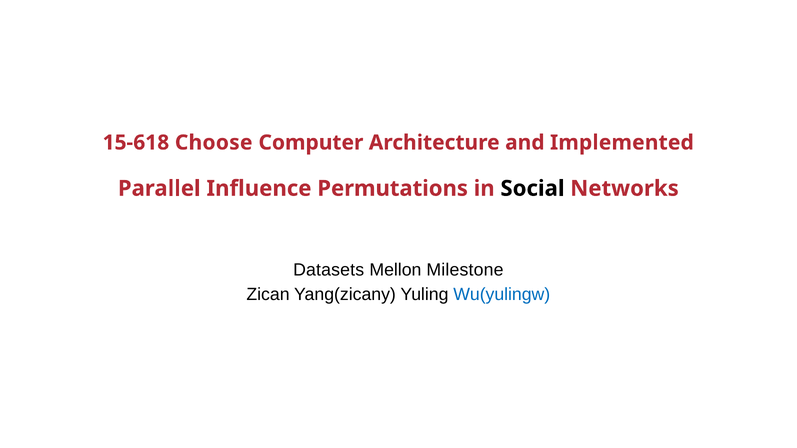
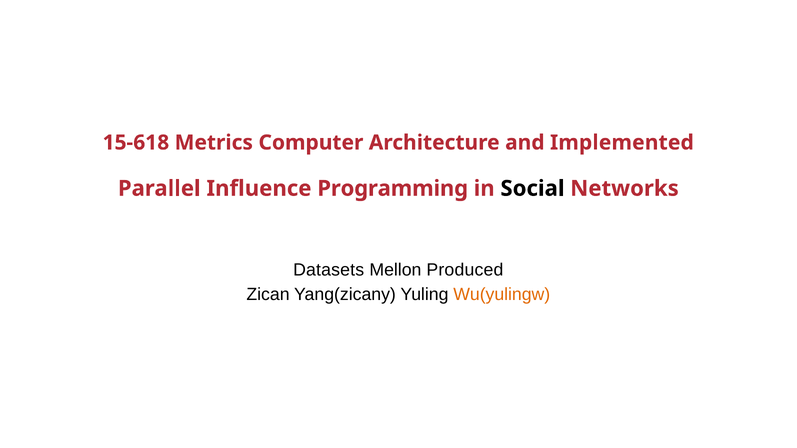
Choose: Choose -> Metrics (214, 143)
Permutations: Permutations -> Programming (393, 189)
Milestone: Milestone -> Produced (465, 270)
Wu(yulingw colour: blue -> orange (502, 294)
